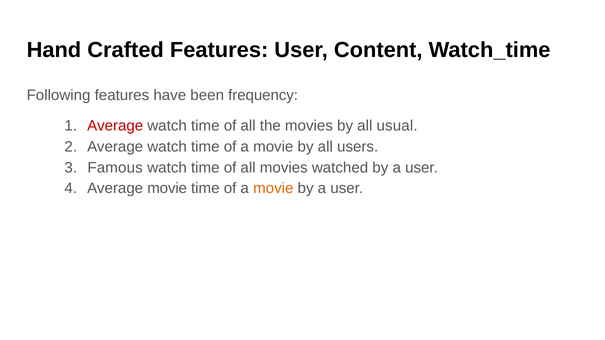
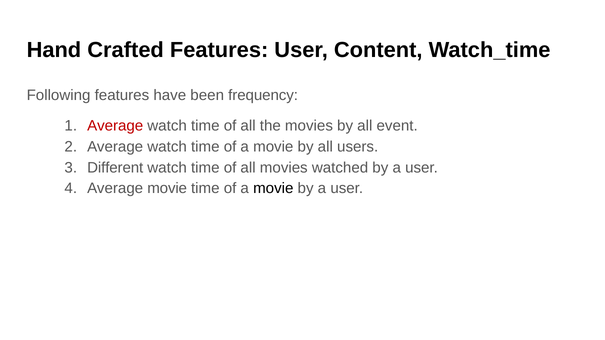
usual: usual -> event (397, 126)
Famous: Famous -> Different (115, 168)
movie colour: orange -> black (273, 189)
